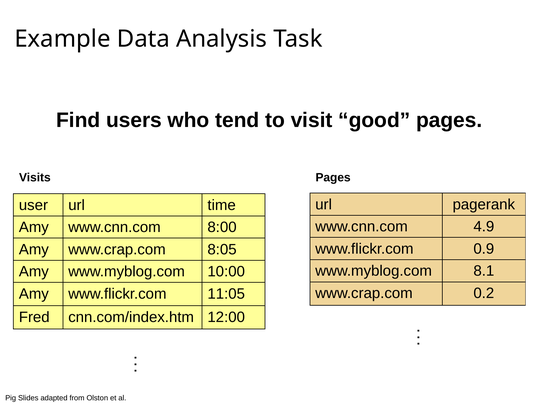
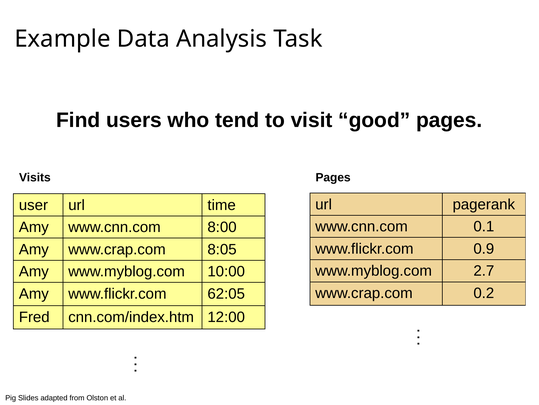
4.9: 4.9 -> 0.1 (484, 226)
8.1: 8.1 -> 2.7 (484, 270)
11:05: 11:05 -> 62:05 (226, 293)
